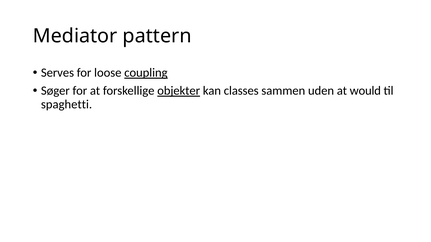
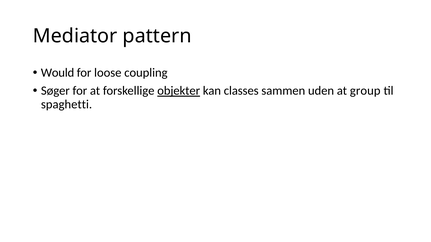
Serves: Serves -> Would (58, 73)
coupling underline: present -> none (146, 73)
would: would -> group (365, 91)
